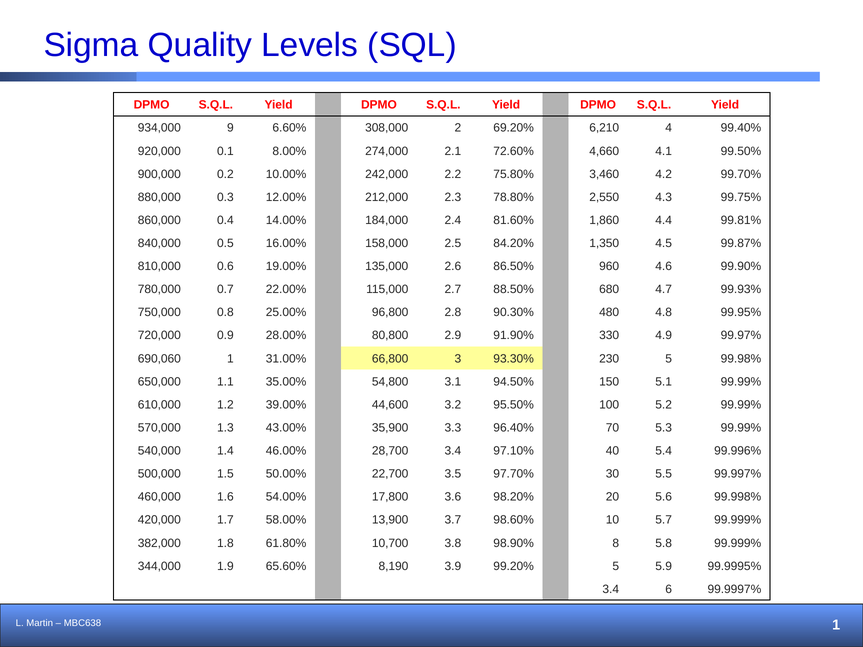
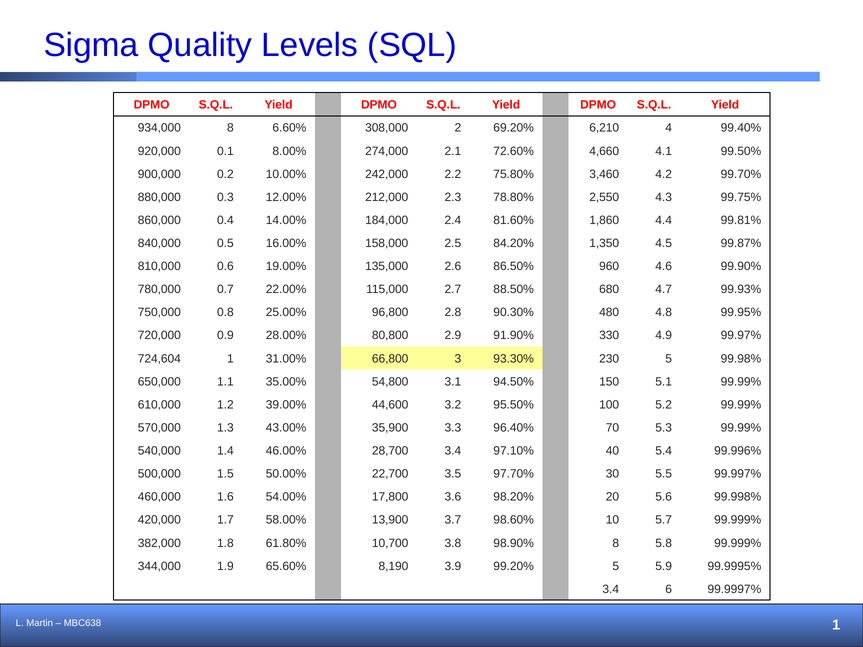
934,000 9: 9 -> 8 (230, 128)
690,060: 690,060 -> 724,604 (159, 359)
